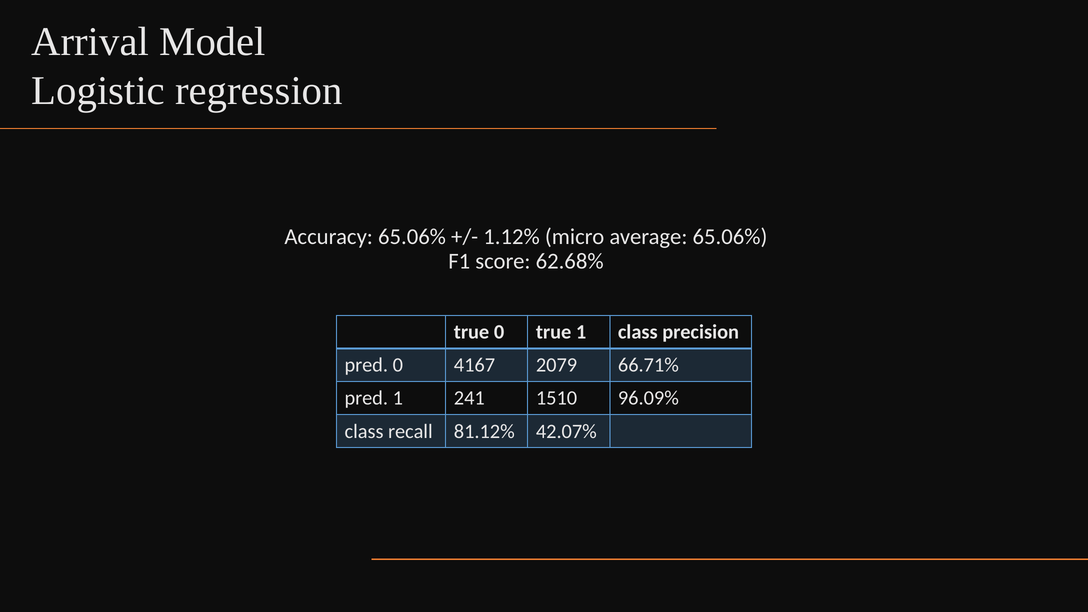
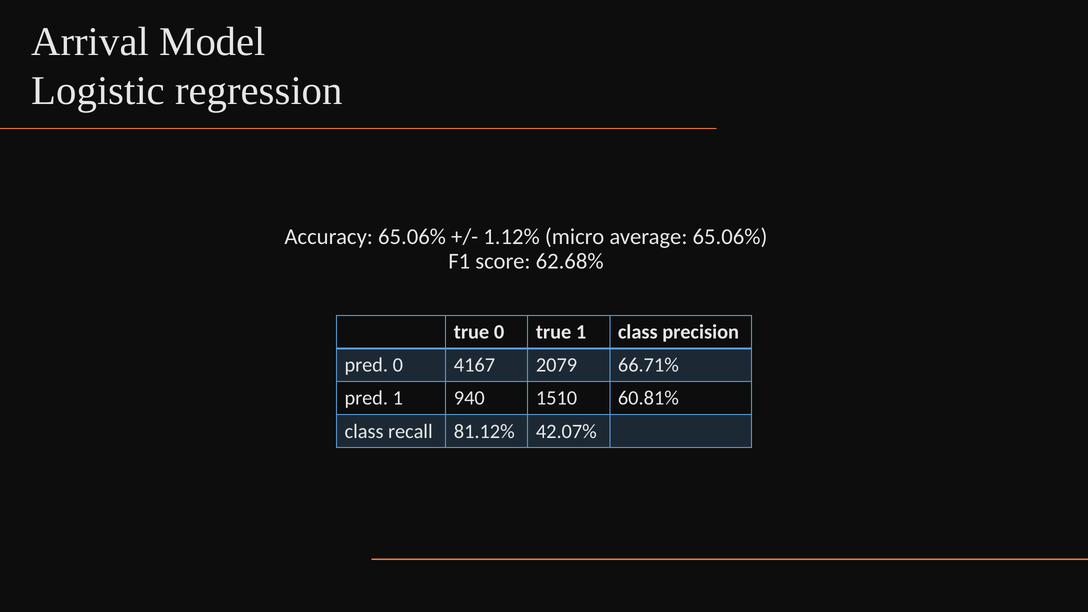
241: 241 -> 940 (469, 398)
96.09%: 96.09% -> 60.81% (648, 398)
